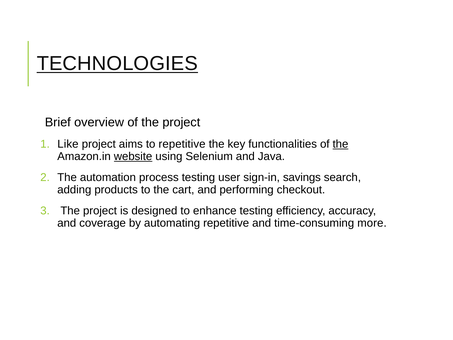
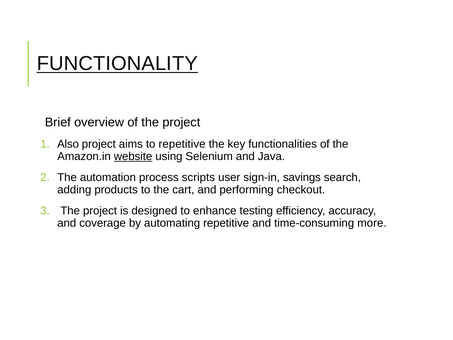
TECHNOLOGIES: TECHNOLOGIES -> FUNCTIONALITY (117, 63)
Like: Like -> Also (68, 144)
the underline: present -> none (340, 144)
process testing: testing -> scripts (198, 177)
